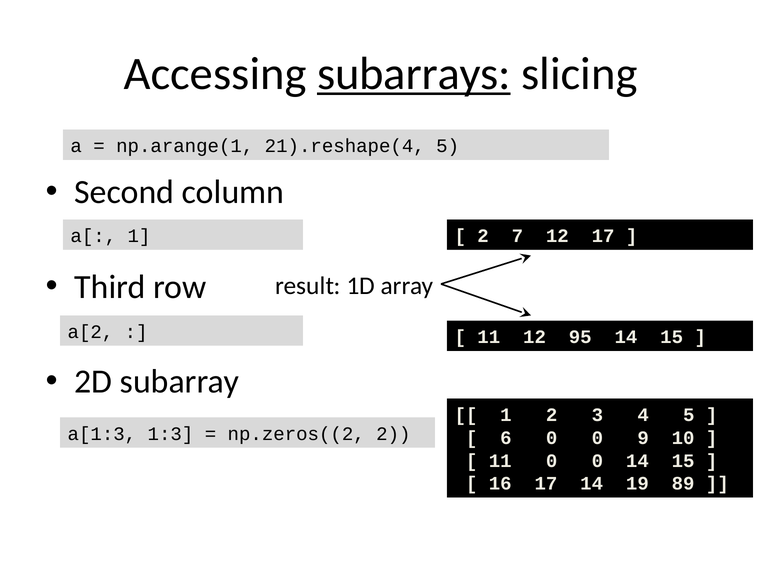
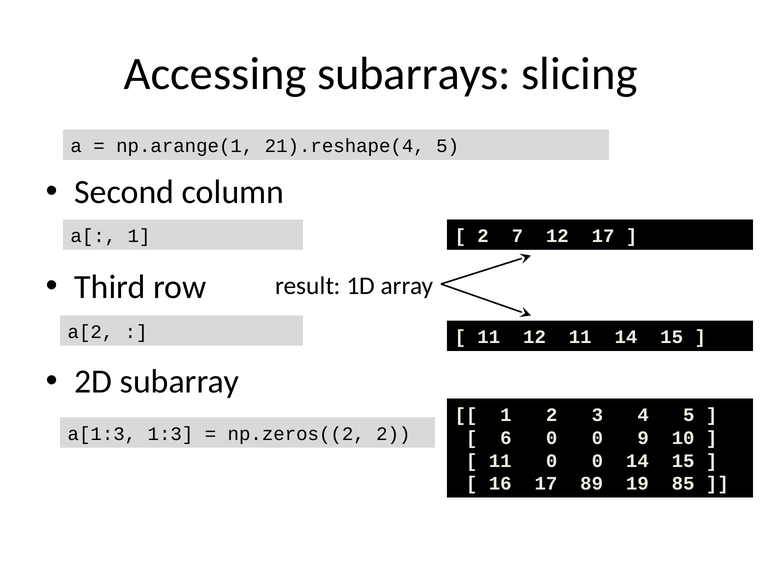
subarrays underline: present -> none (414, 74)
12 95: 95 -> 11 (580, 337)
17 14: 14 -> 89 (592, 484)
89: 89 -> 85 (683, 484)
